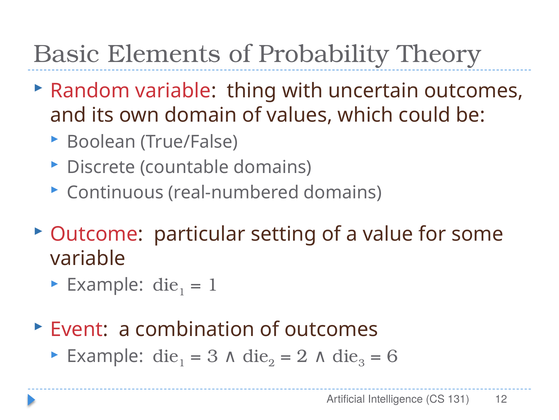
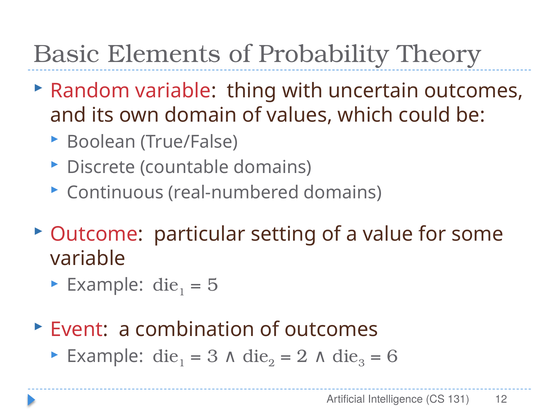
1: 1 -> 5 (213, 284)
